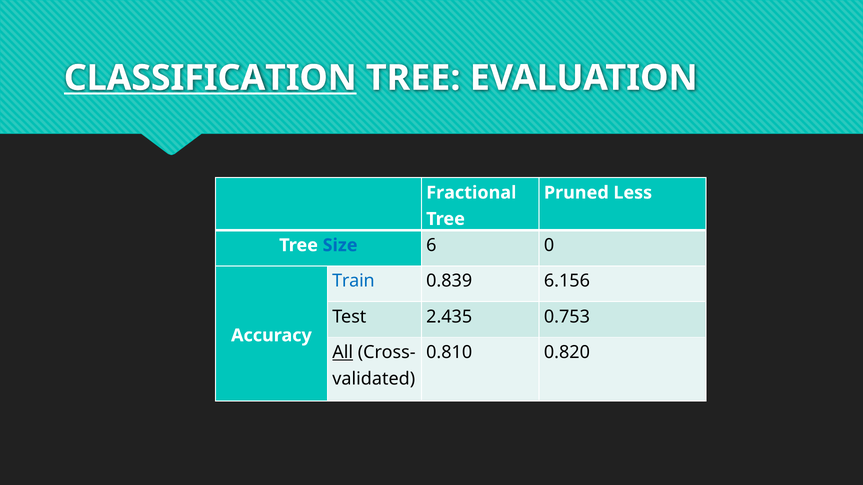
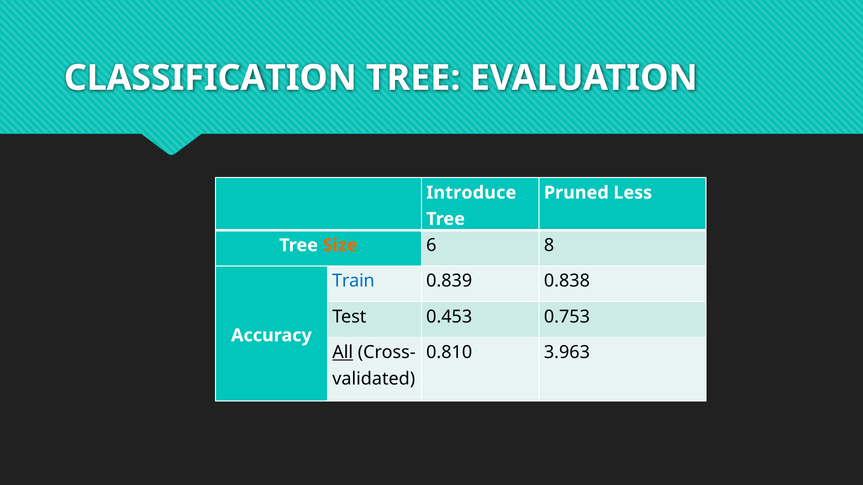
CLASSIFICATION underline: present -> none (210, 78)
Fractional: Fractional -> Introduce (471, 193)
Size colour: blue -> orange (340, 245)
0: 0 -> 8 (549, 245)
6.156: 6.156 -> 0.838 (567, 281)
2.435: 2.435 -> 0.453 (449, 317)
0.820: 0.820 -> 3.963 (567, 353)
